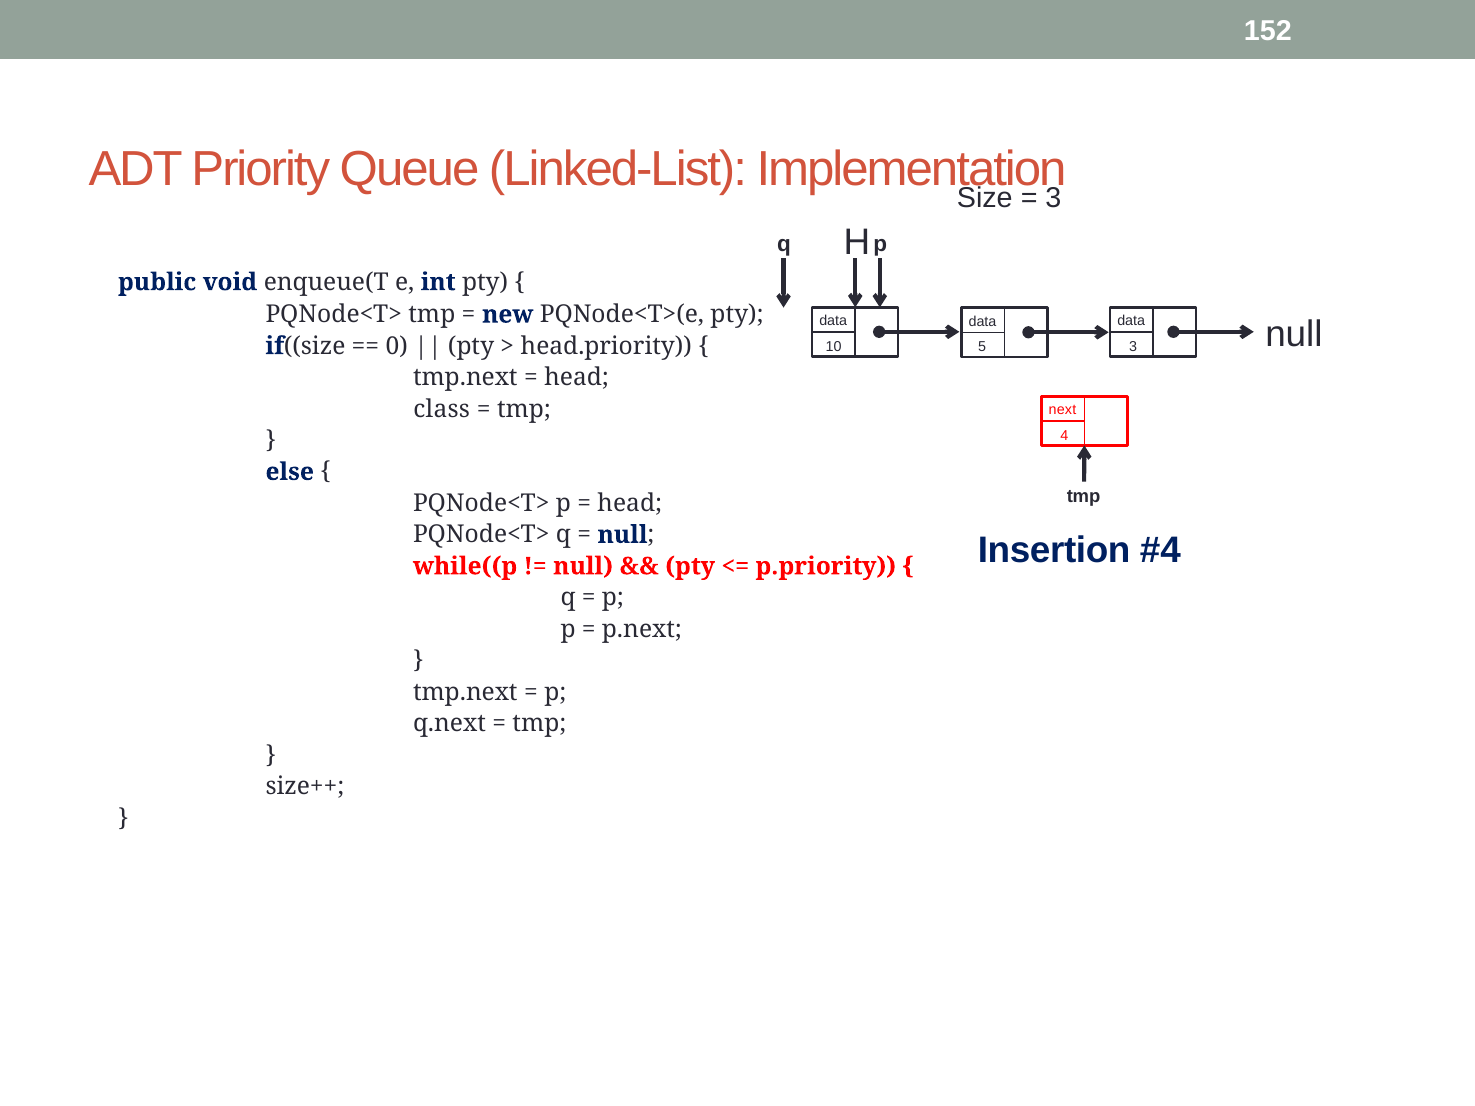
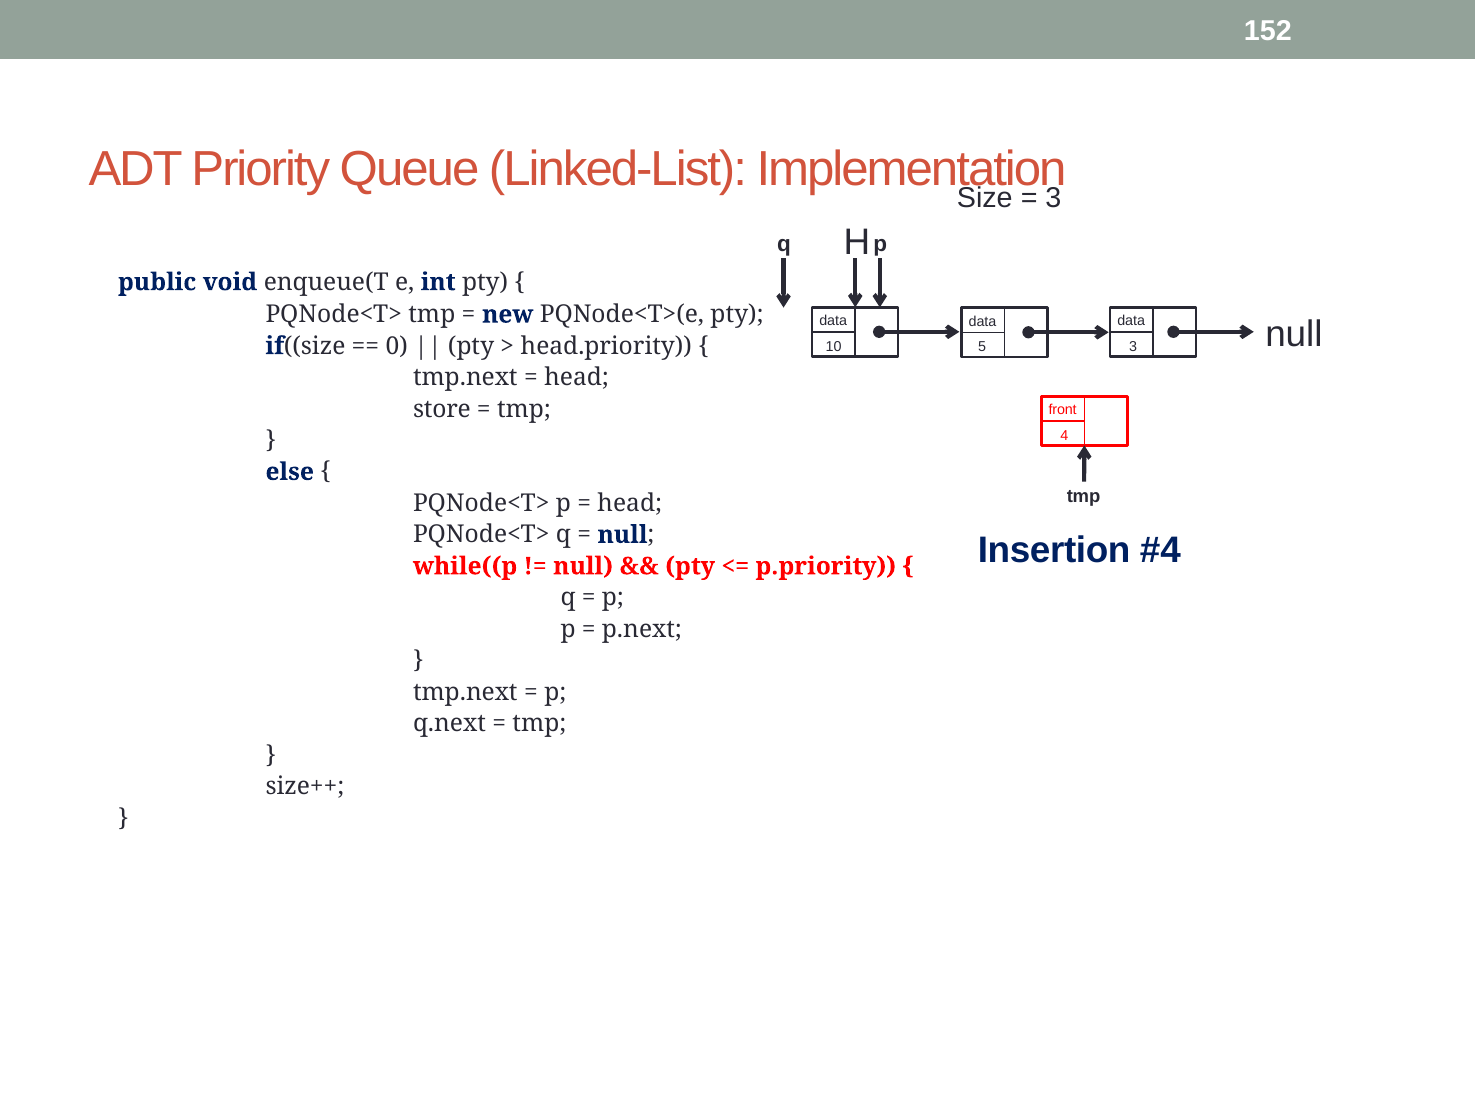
class: class -> store (442, 409)
next: next -> front (1063, 410)
